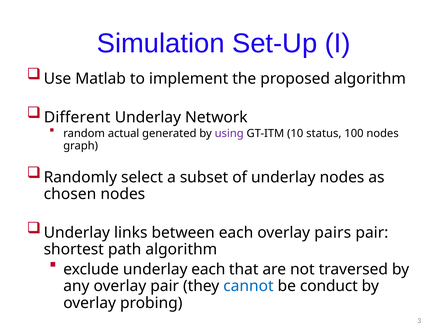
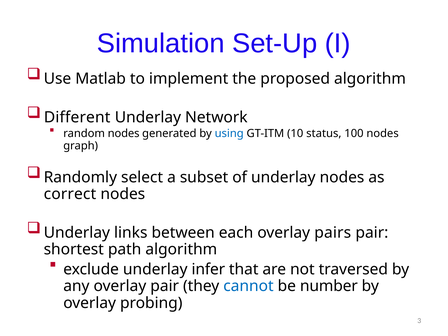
random actual: actual -> nodes (124, 134)
using colour: purple -> blue (229, 134)
chosen: chosen -> correct (70, 194)
underlay each: each -> infer (208, 269)
conduct: conduct -> number (329, 286)
